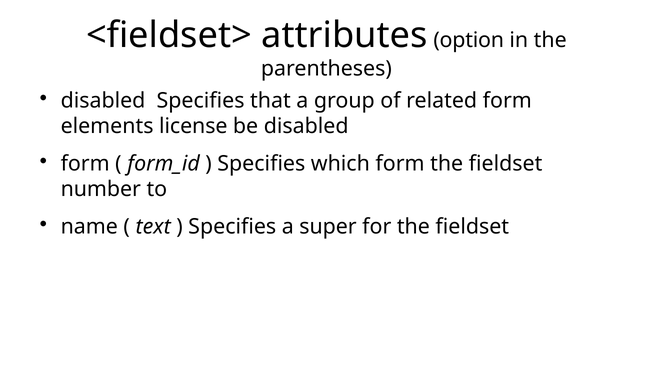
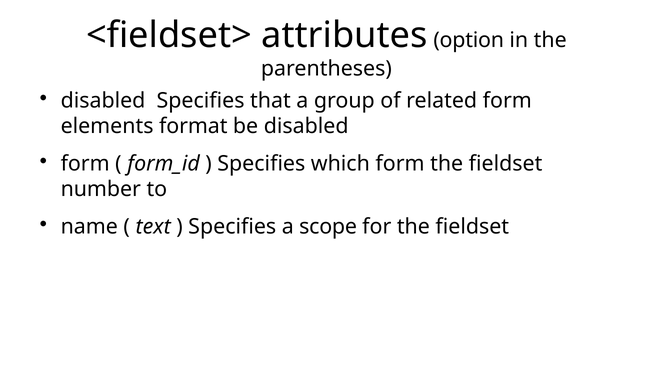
license: license -> format (193, 126)
super: super -> scope (328, 226)
